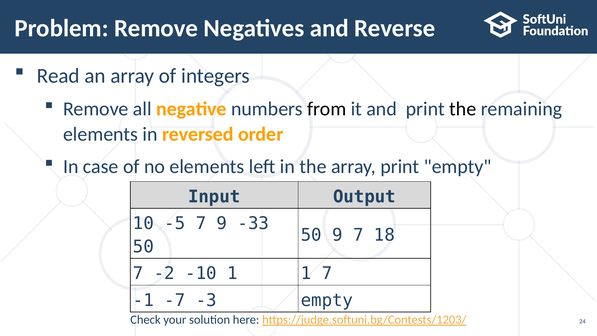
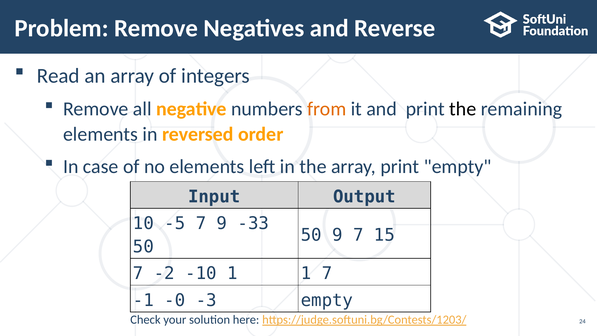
from colour: black -> orange (327, 109)
18: 18 -> 15 (384, 235)
-7: -7 -> -0 (175, 300)
